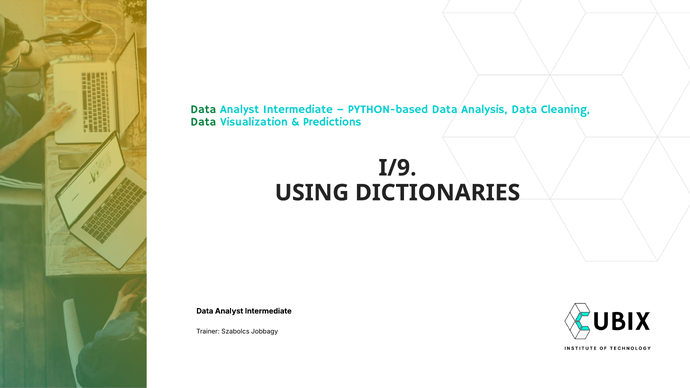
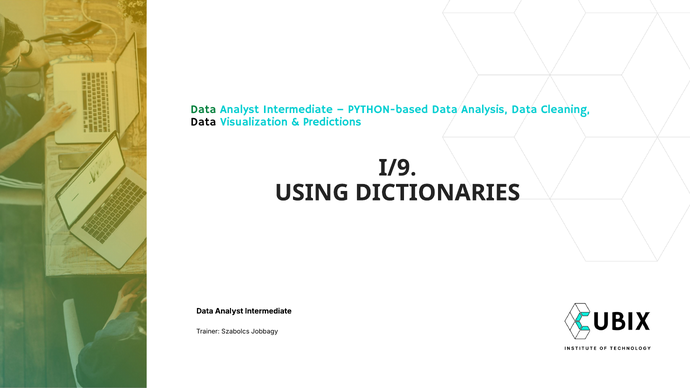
Data colour: green -> black (203, 122)
